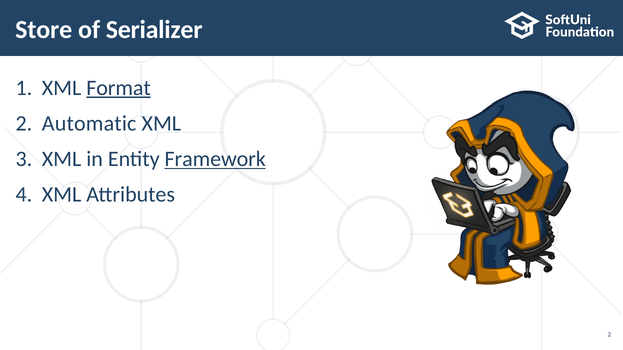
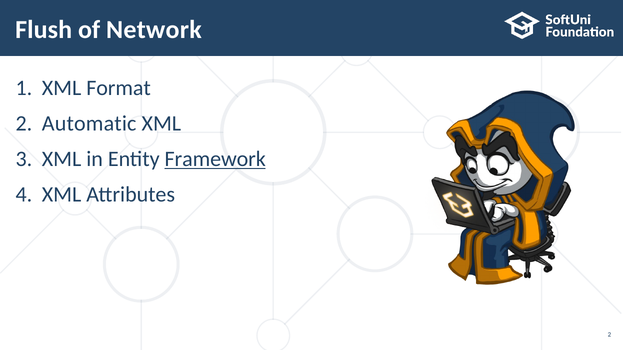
Store: Store -> Flush (44, 30)
Serializer: Serializer -> Network (154, 30)
Format underline: present -> none (119, 88)
